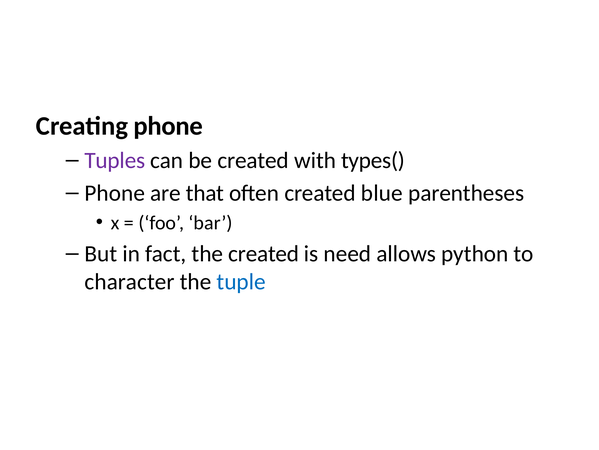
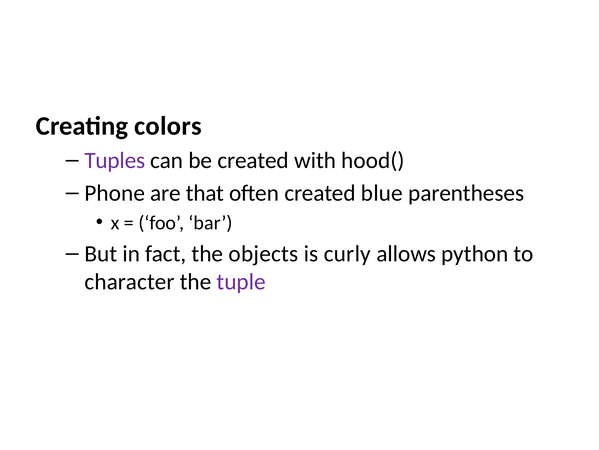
Creating phone: phone -> colors (168, 126)
types(: types( -> hood( (373, 160)
the created: created -> objects (264, 253)
need: need -> curly (347, 253)
tuple colour: blue -> purple (241, 281)
